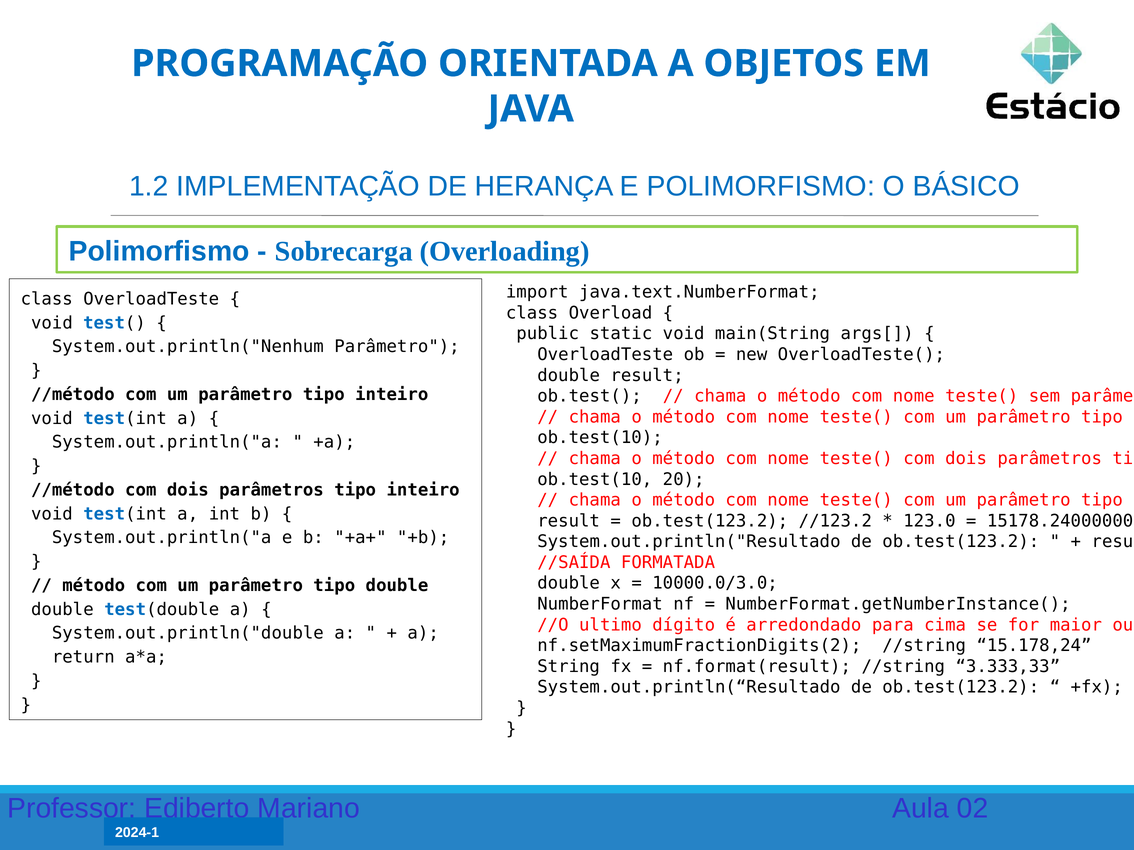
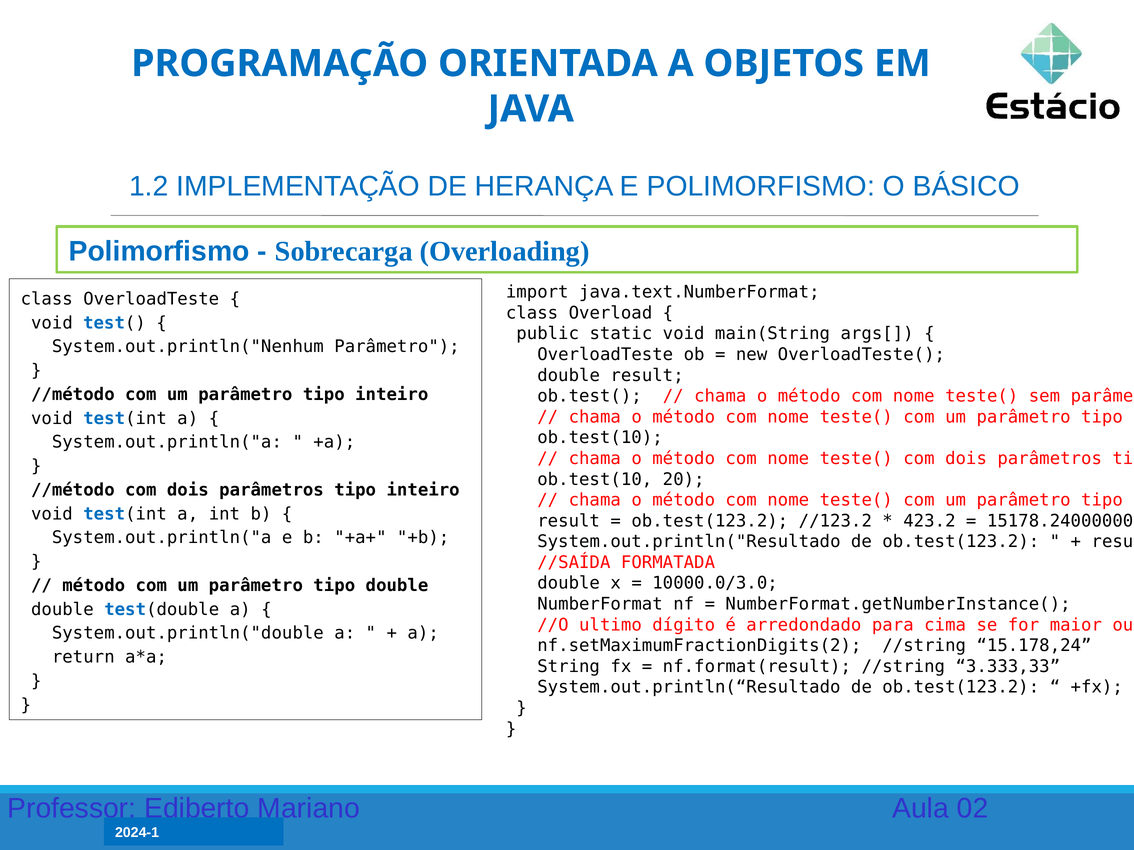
123.0: 123.0 -> 423.2 (929, 521)
